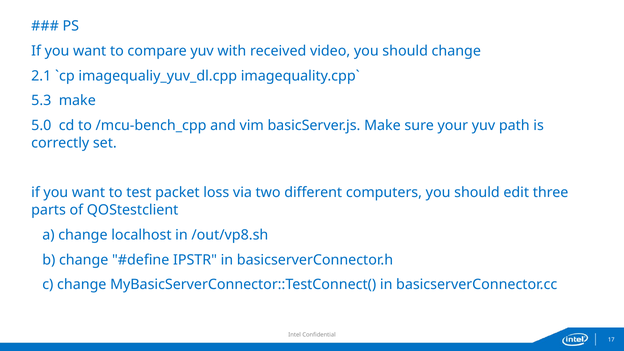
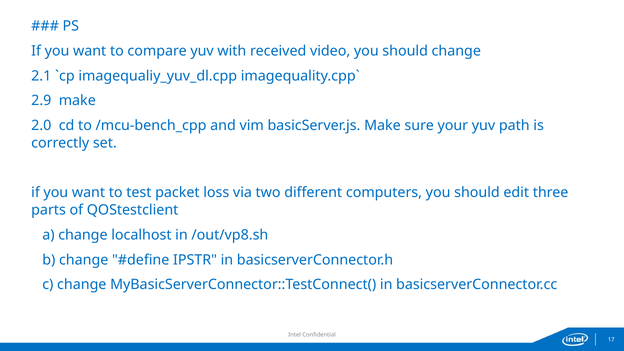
5.3: 5.3 -> 2.9 (41, 101)
5.0: 5.0 -> 2.0 (41, 126)
